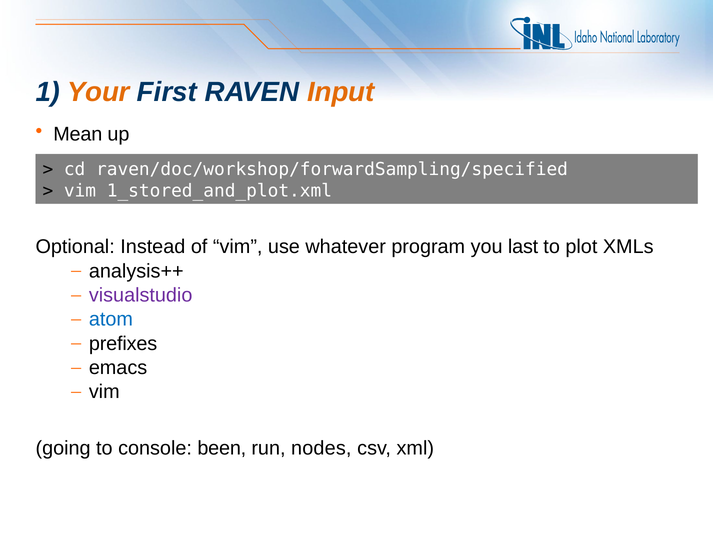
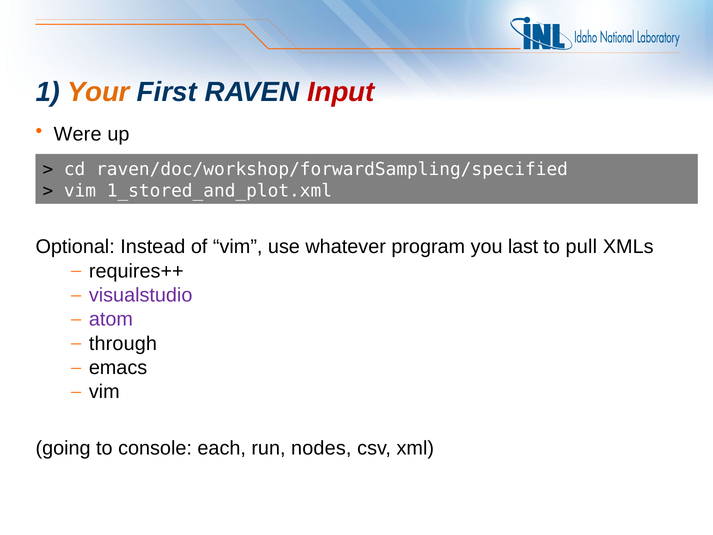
Input colour: orange -> red (341, 92)
Mean: Mean -> Were (78, 134)
plot: plot -> pull (581, 247)
analysis++: analysis++ -> requires++ (136, 271)
atom colour: blue -> purple (111, 319)
prefixes: prefixes -> through (123, 343)
been: been -> each (222, 448)
